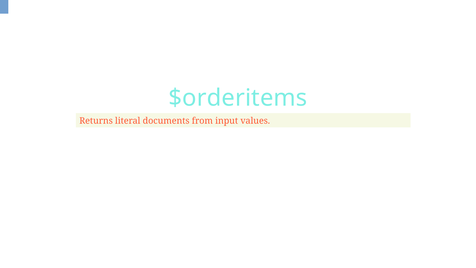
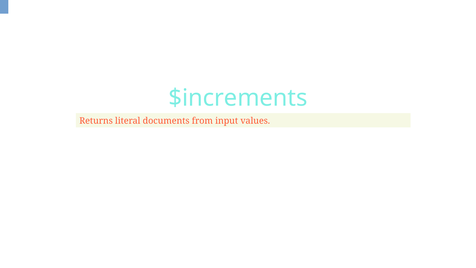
$orderitems: $orderitems -> $increments (238, 98)
